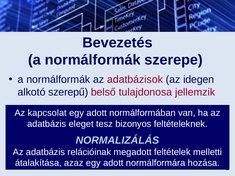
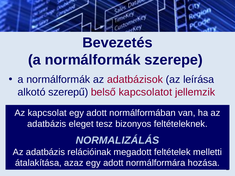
idegen: idegen -> leírása (199, 80)
tulajdonosa: tulajdonosa -> kapcsolatot (145, 92)
